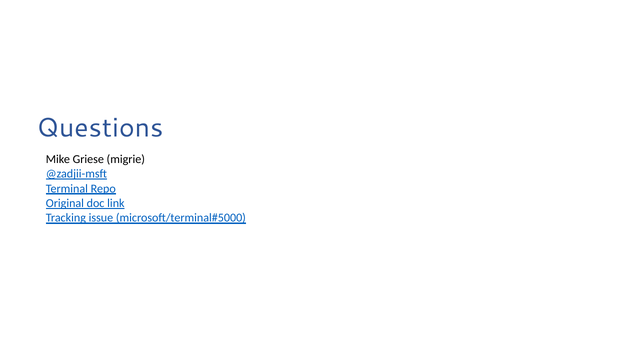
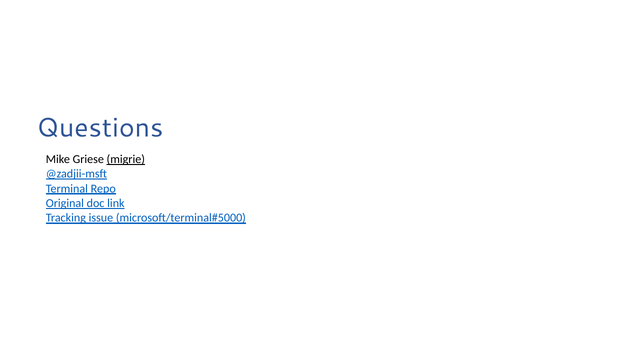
migrie underline: none -> present (126, 159)
